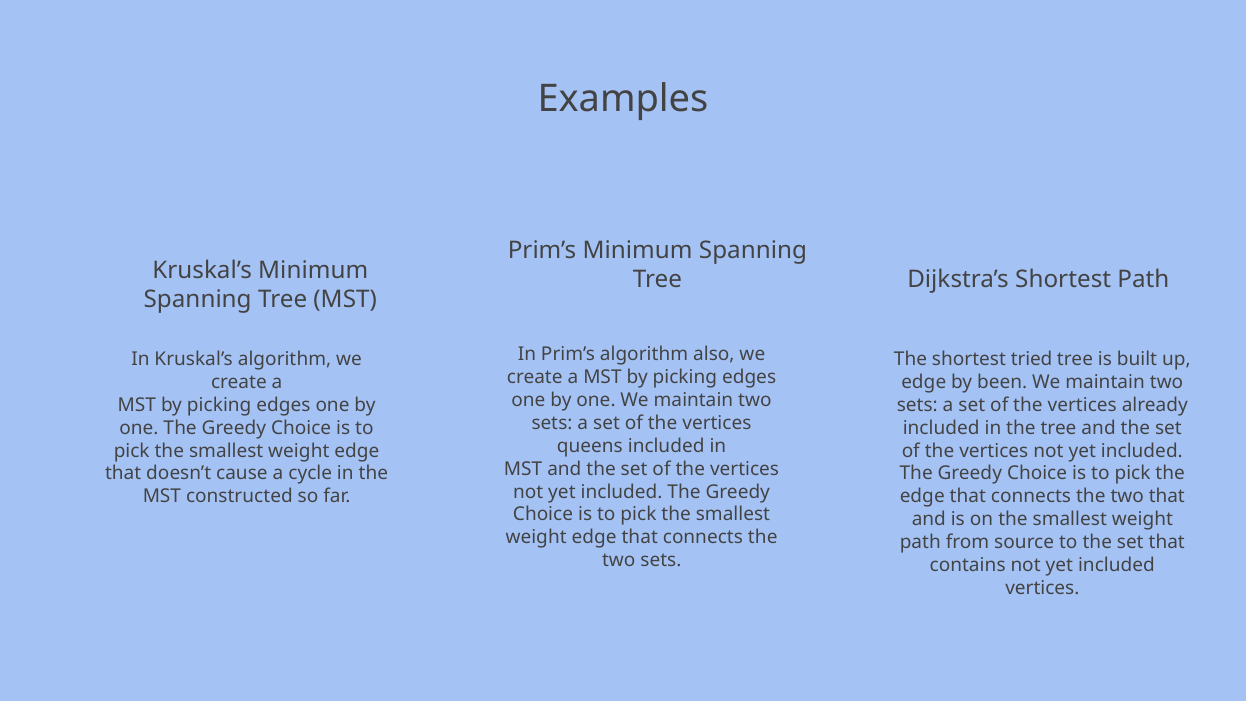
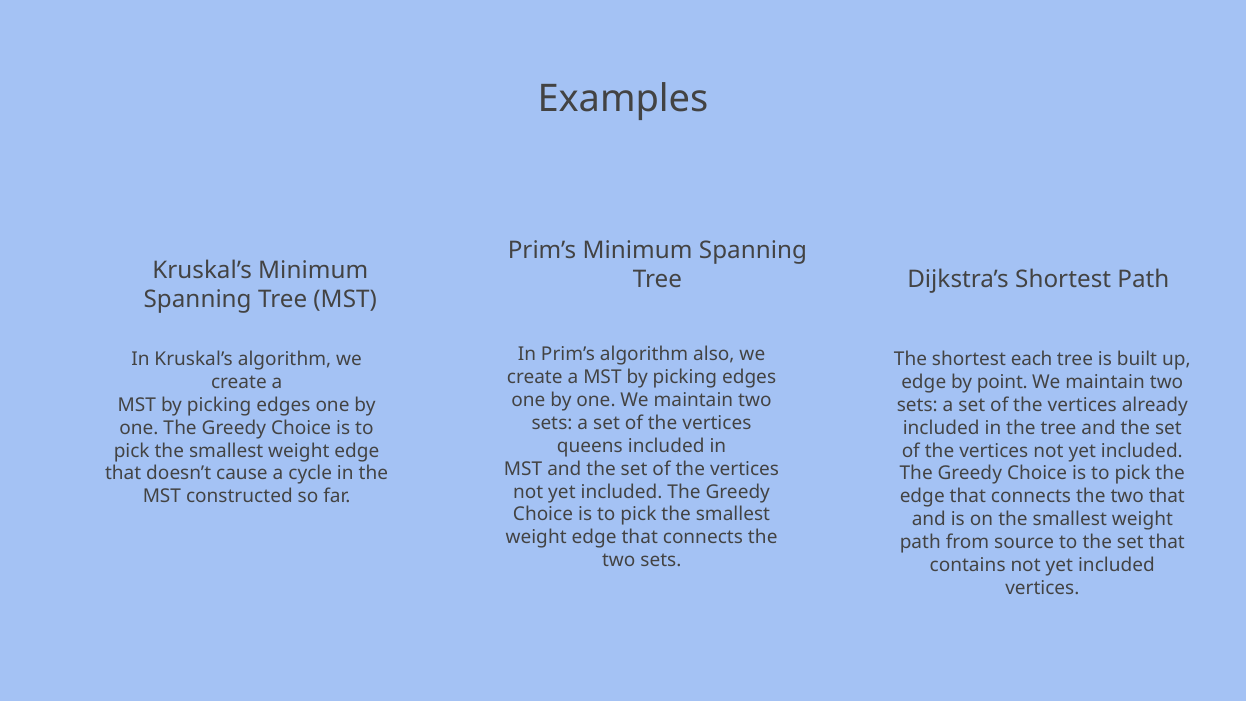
tried: tried -> each (1032, 359)
been: been -> point (1002, 382)
